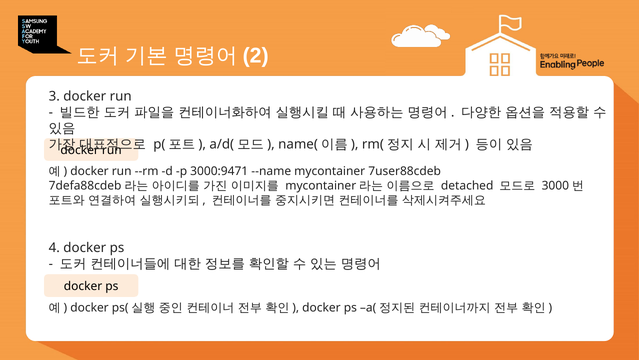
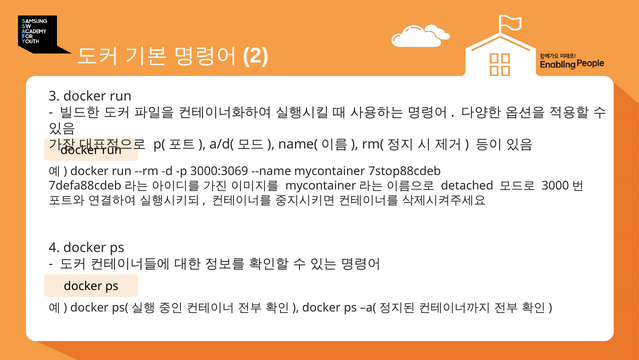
3000:9471: 3000:9471 -> 3000:3069 (219, 171)
7user88cdeb: 7user88cdeb -> 7stop88cdeb (405, 171)
